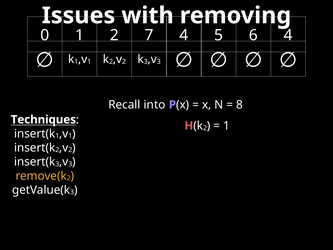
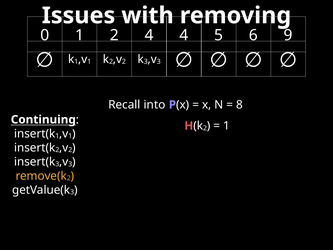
2 7: 7 -> 4 (149, 35)
6 4: 4 -> 9 (288, 35)
Techniques: Techniques -> Continuing (43, 120)
